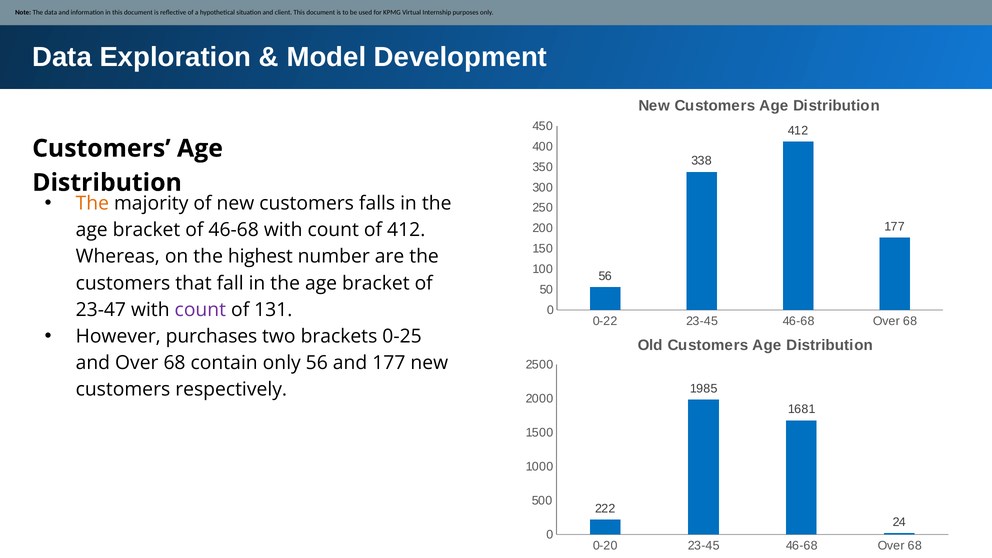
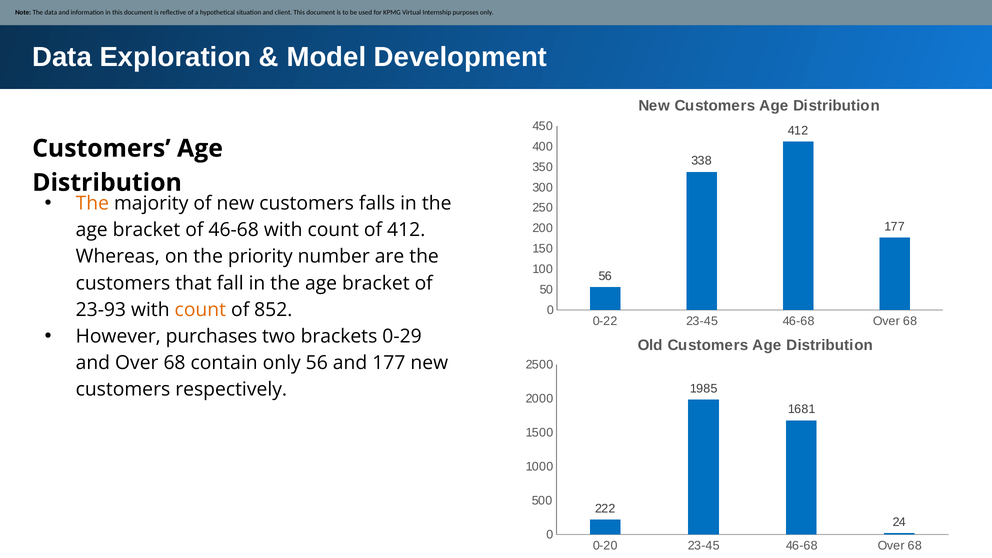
highest: highest -> priority (260, 257)
23-47: 23-47 -> 23-93 (101, 310)
count colour: purple -> orange (200, 310)
131: 131 -> 852 (273, 310)
0-25: 0-25 -> 0-29 (402, 336)
